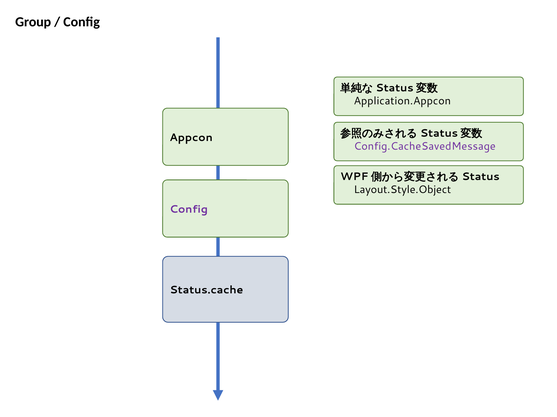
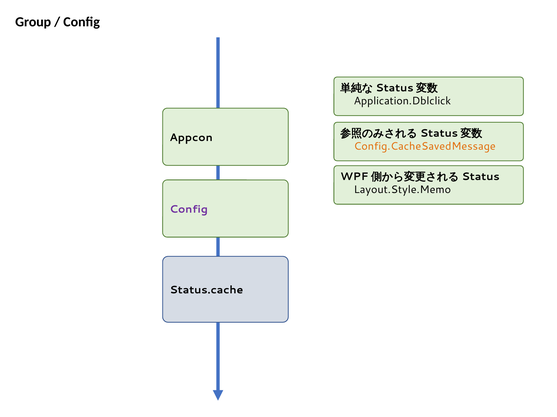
Application.Appcon: Application.Appcon -> Application.Dblclick (402, 101)
Config.CacheSavedMessage colour: purple -> orange (425, 146)
Layout.Style.Object: Layout.Style.Object -> Layout.Style.Memo (402, 190)
